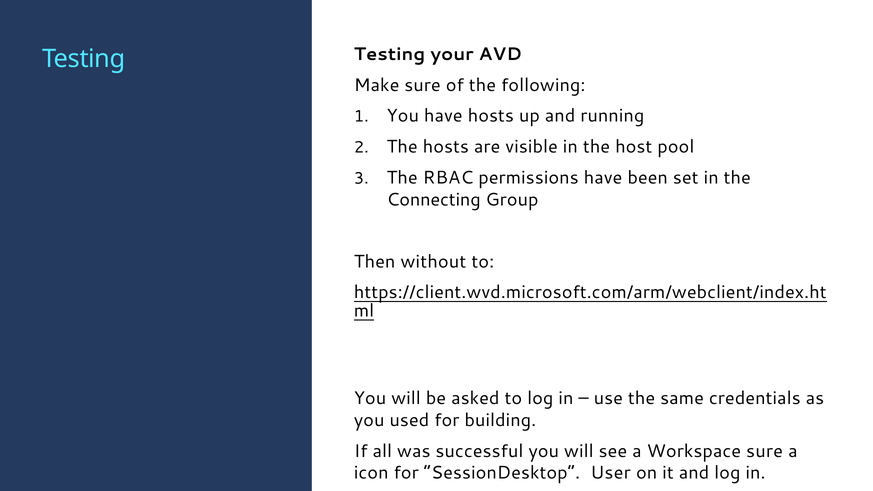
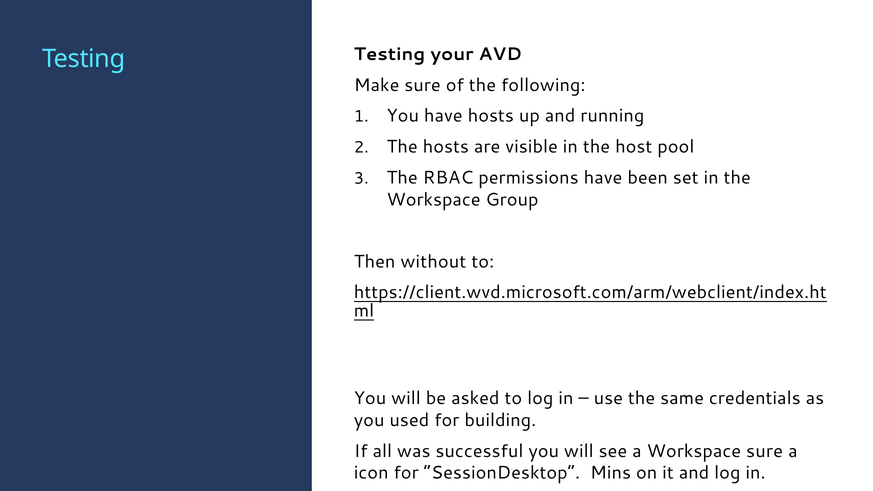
Connecting: Connecting -> Workspace (434, 200)
User: User -> Mins (611, 473)
